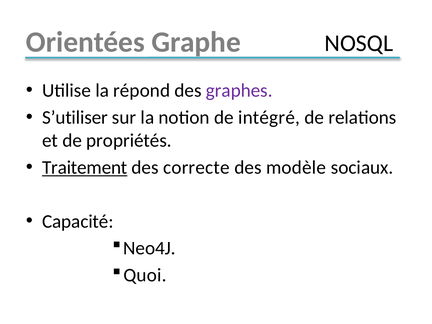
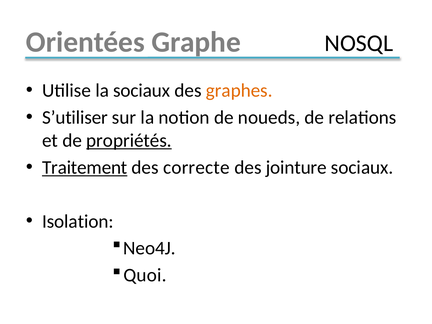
la répond: répond -> sociaux (142, 91)
graphes colour: purple -> orange (239, 91)
intégré: intégré -> noueds (269, 118)
propriétés underline: none -> present (129, 141)
modèle: modèle -> jointure (296, 168)
Capacité: Capacité -> Isolation (78, 221)
